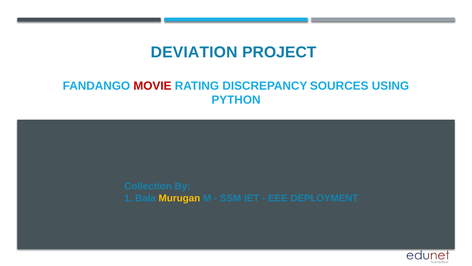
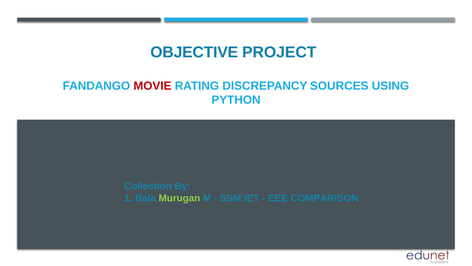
DEVIATION: DEVIATION -> OBJECTIVE (194, 52)
Murugan colour: yellow -> light green (179, 198)
DEPLOYMENT: DEPLOYMENT -> COMPARISON (324, 198)
